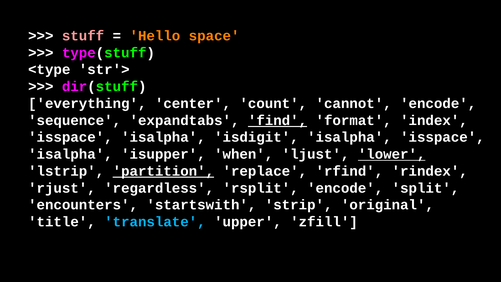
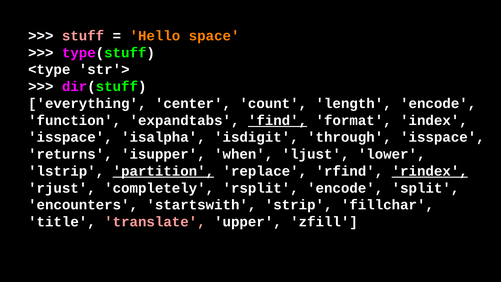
cannot: cannot -> length (354, 103)
sequence: sequence -> function (75, 120)
isdigit isalpha: isalpha -> through (349, 137)
isalpha: isalpha -> returns (70, 154)
lower underline: present -> none (392, 154)
rindex underline: none -> present (430, 171)
regardless: regardless -> completely (159, 188)
original: original -> fillchar (387, 205)
translate colour: light blue -> pink (155, 222)
